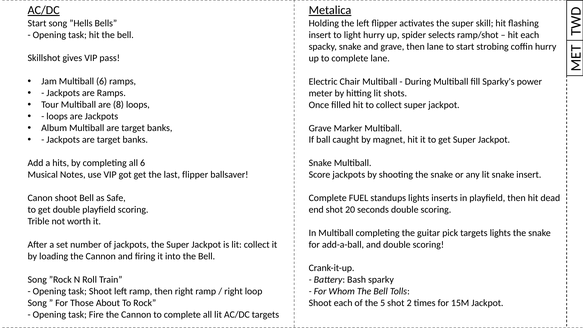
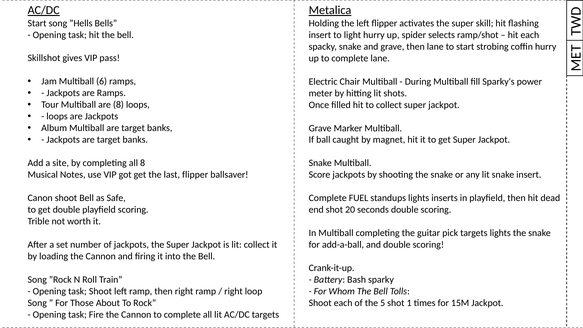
hits: hits -> site (61, 163)
all 6: 6 -> 8 (143, 163)
2: 2 -> 1 (409, 303)
